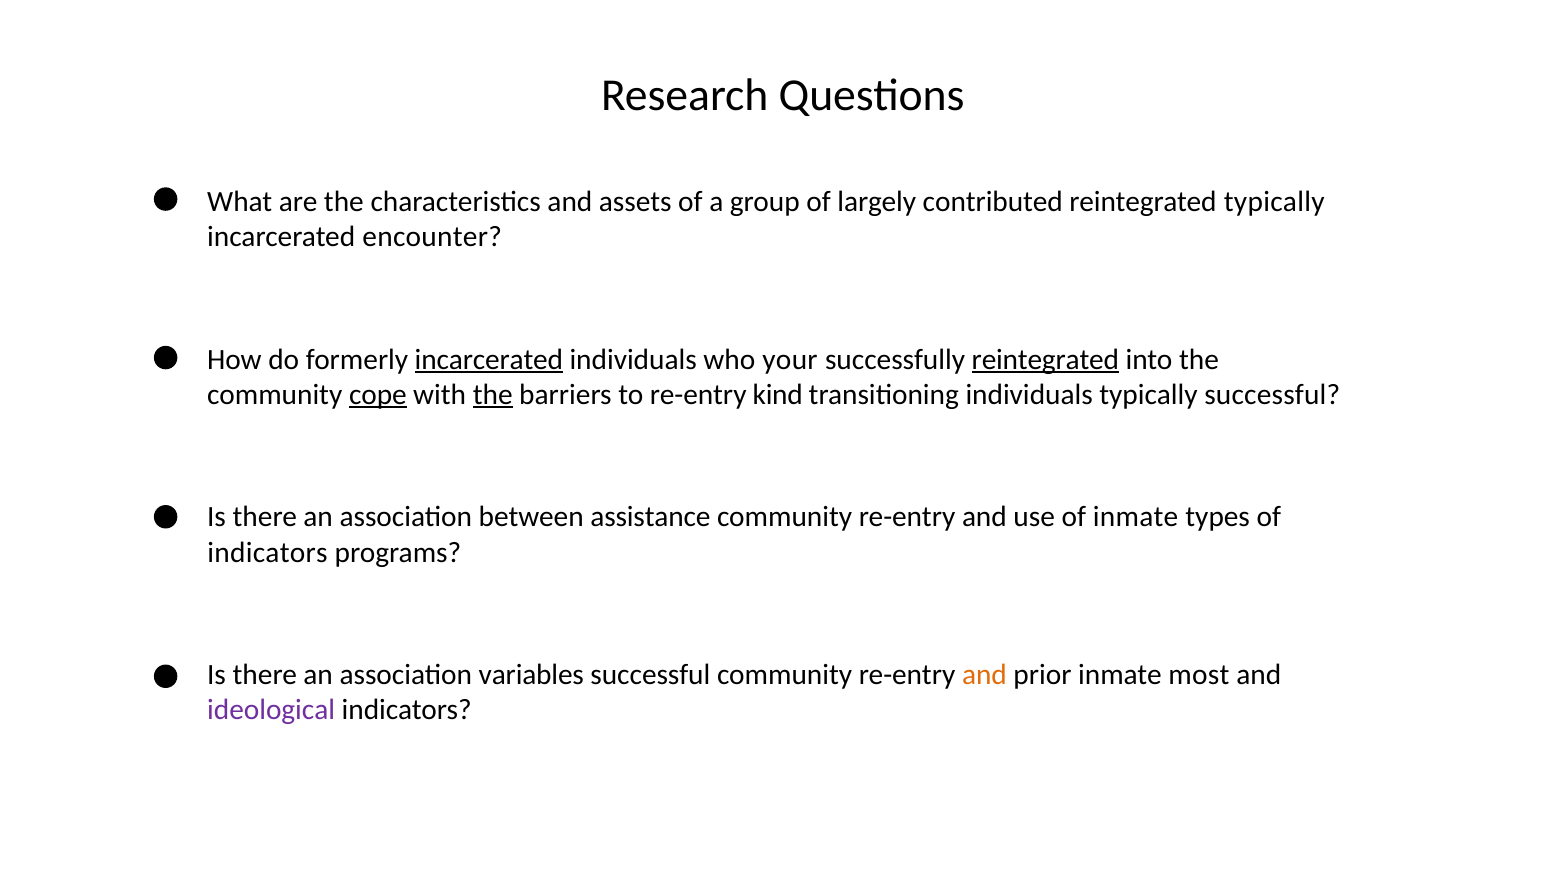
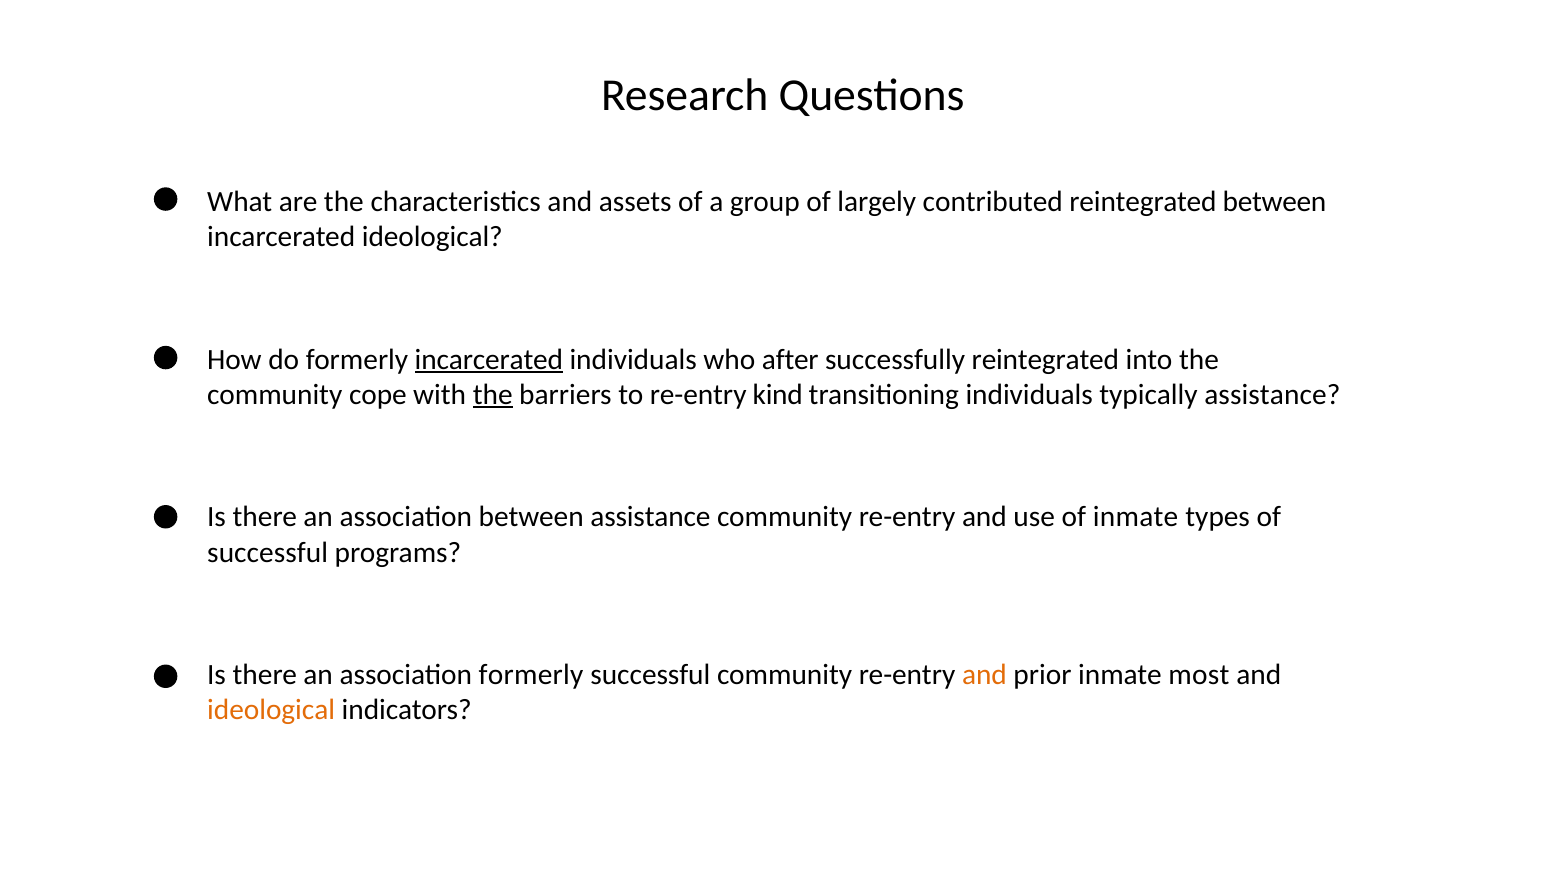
reintegrated typically: typically -> between (1275, 202)
incarcerated encounter: encounter -> ideological (432, 237)
your: your -> after (790, 359)
reintegrated underline: present -> none (1045, 359)
cope underline: present -> none (378, 395)
typically successful: successful -> assistance (1272, 395)
indicators: indicators -> successful (268, 552)
association variables: variables -> formerly (531, 675)
ideological colour: purple -> orange (271, 710)
